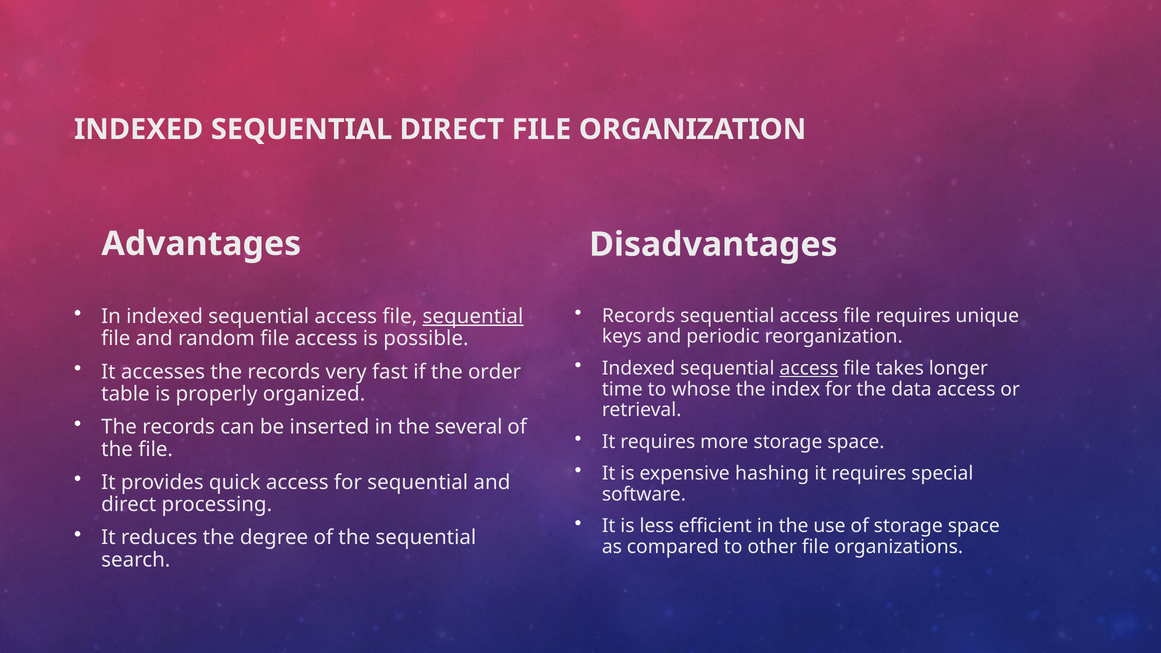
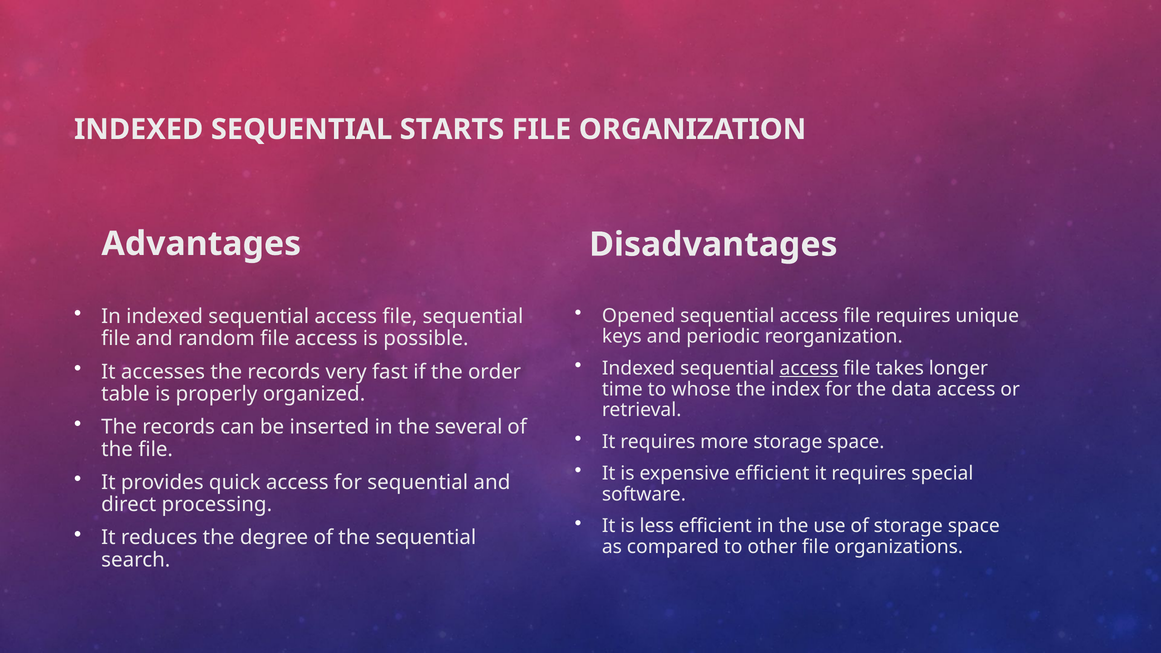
SEQUENTIAL DIRECT: DIRECT -> STARTS (452, 129)
sequential underline: present -> none (473, 316)
Records: Records -> Opened (639, 316)
expensive hashing: hashing -> efficient (772, 474)
